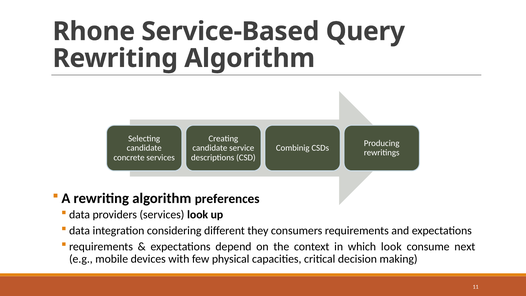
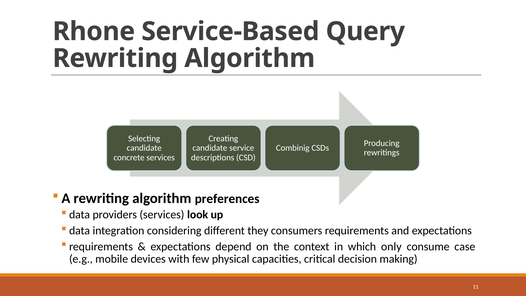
which look: look -> only (391, 246)
next: next -> case (465, 246)
